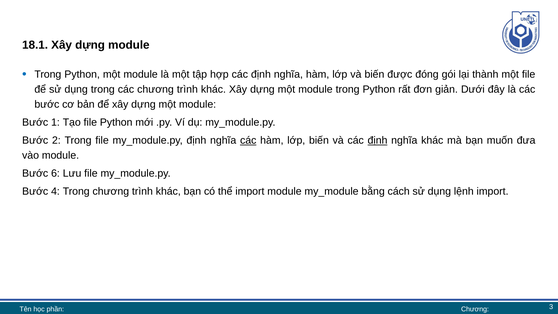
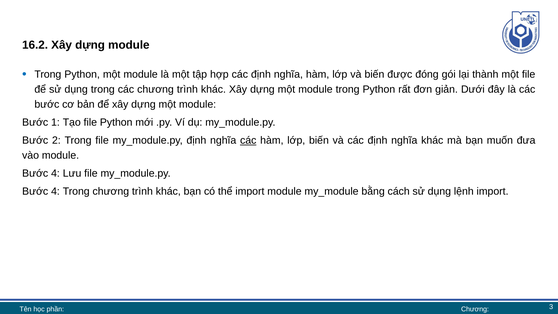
18.1: 18.1 -> 16.2 (35, 45)
định underline: present -> none (378, 140)
6: 6 -> 4 (55, 173)
